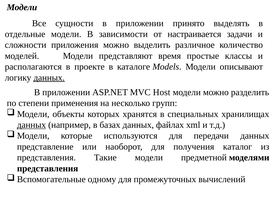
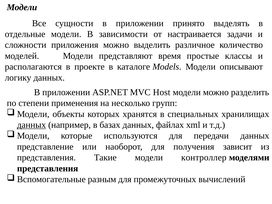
данных underline: present -> none (49, 78)
каталог: каталог -> зависит (238, 147)
предметной: предметной -> контроллер (204, 158)
одному: одному -> разным (102, 179)
